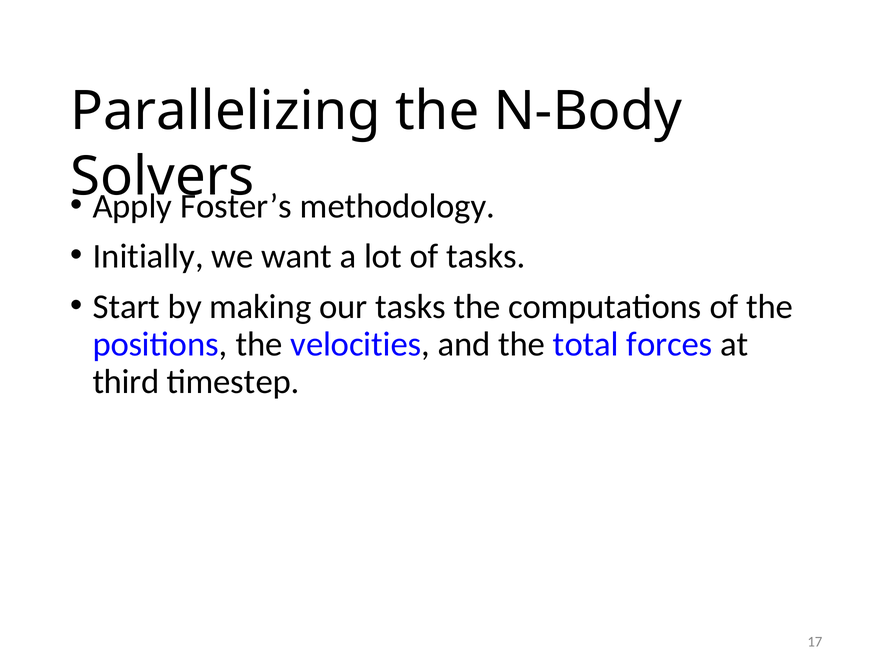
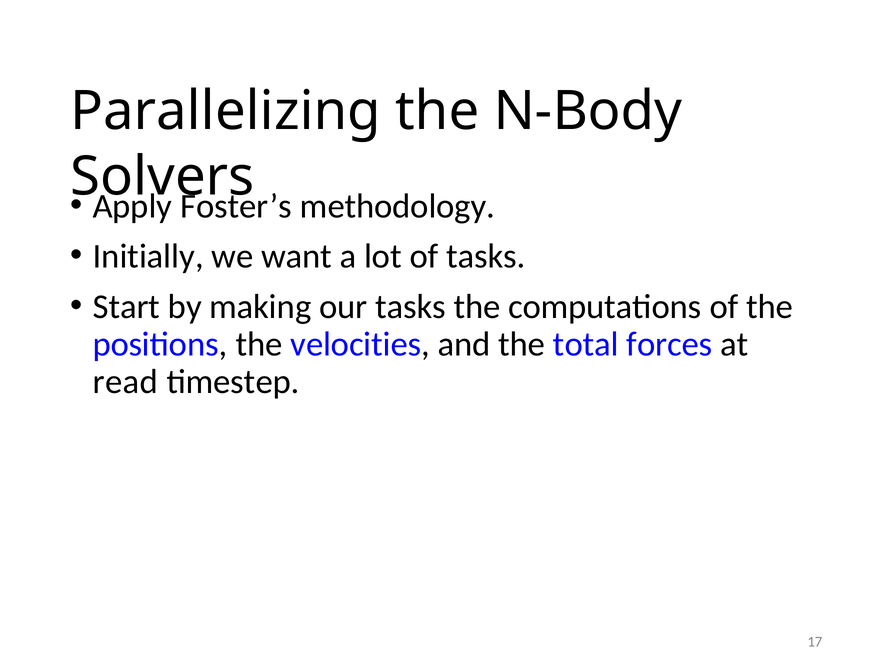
third: third -> read (126, 381)
